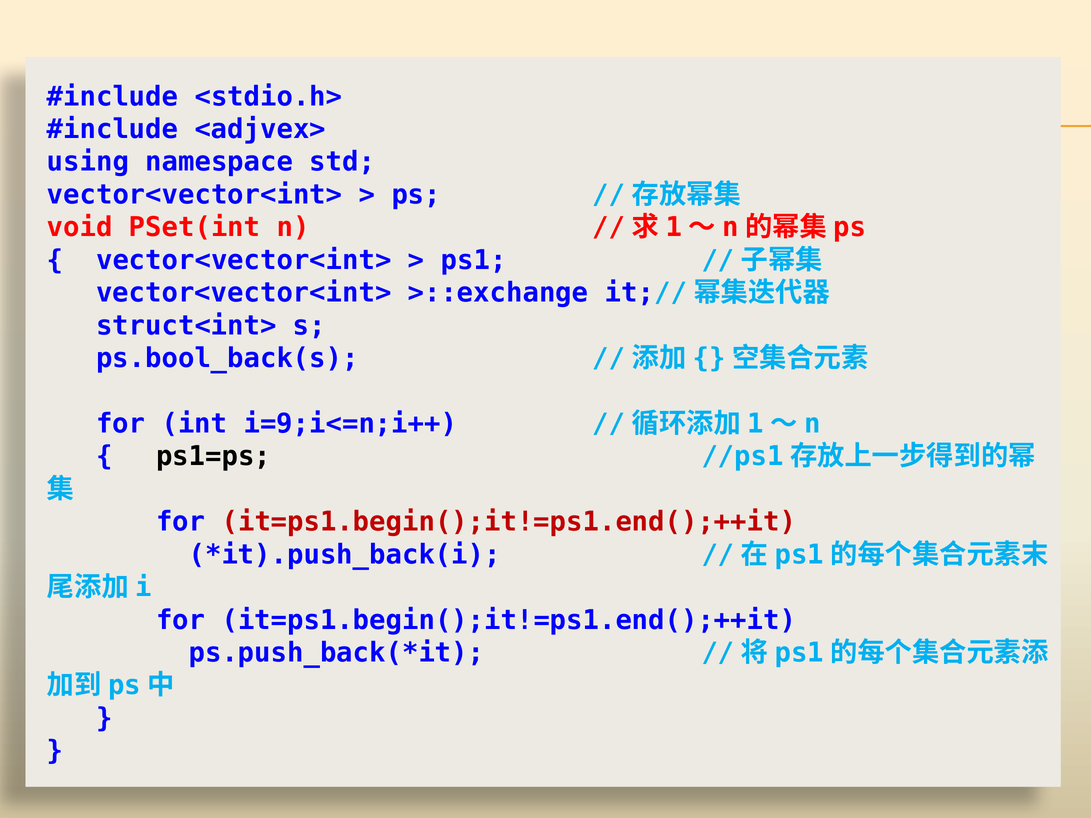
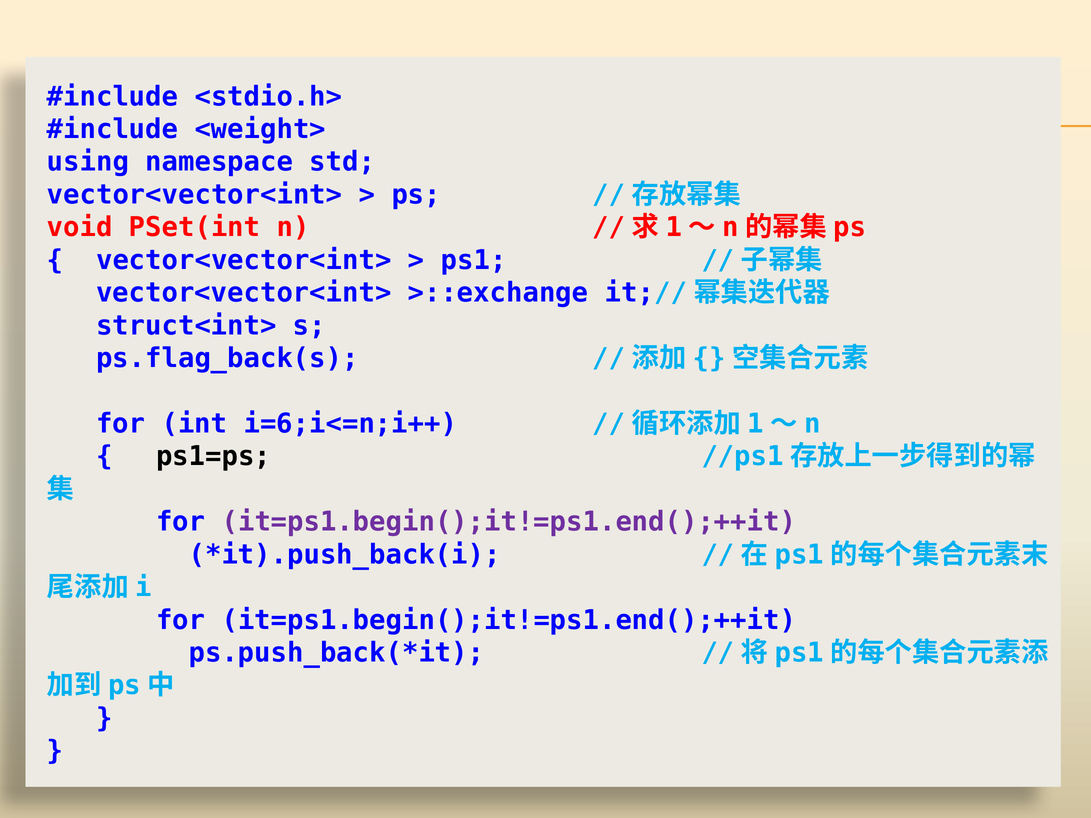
<adjvex>: <adjvex> -> <weight> (260, 129)
ps.bool_back(s: ps.bool_back(s -> ps.flag_back(s (227, 358)
i=9;i<=n;i++: i=9;i<=n;i++ -> i=6;i<=n;i++ (350, 424)
it=ps1.begin();it!=ps1.end();++it colour: red -> purple (509, 522)
